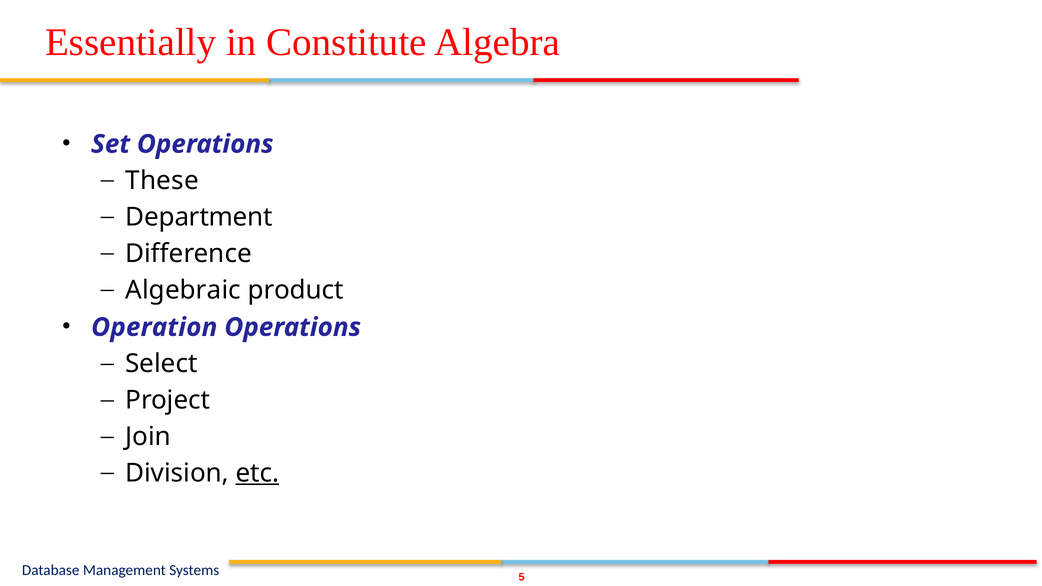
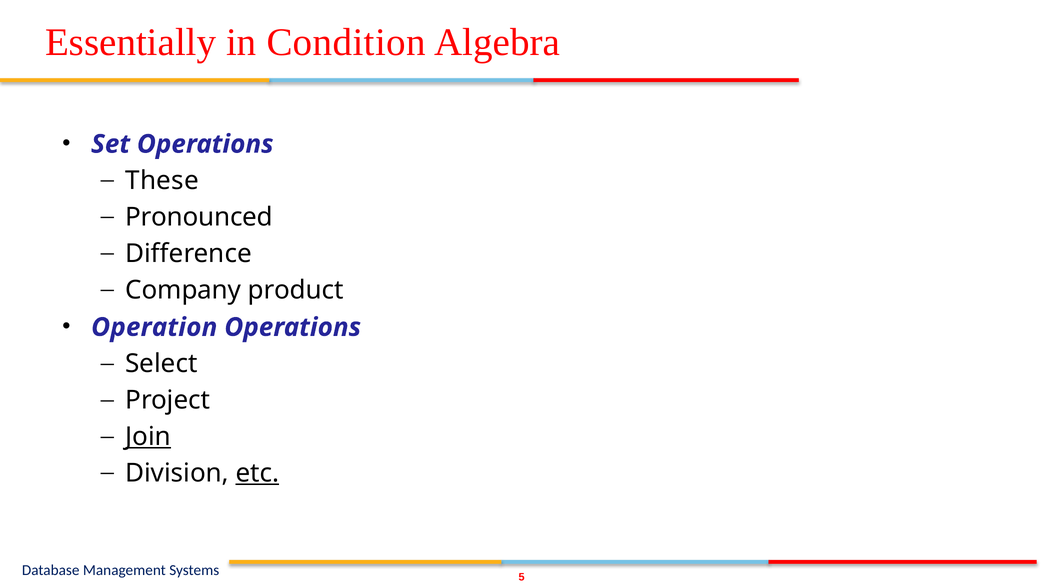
Constitute: Constitute -> Condition (346, 42)
Department: Department -> Pronounced (199, 217)
Algebraic: Algebraic -> Company (183, 290)
Join underline: none -> present (148, 437)
